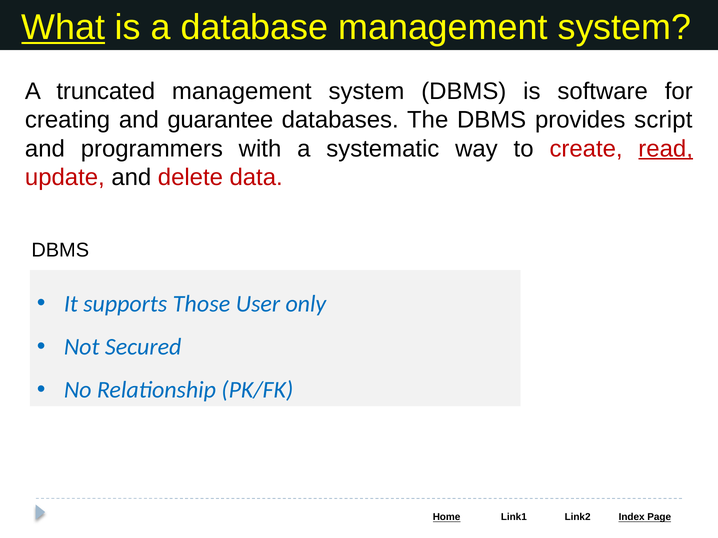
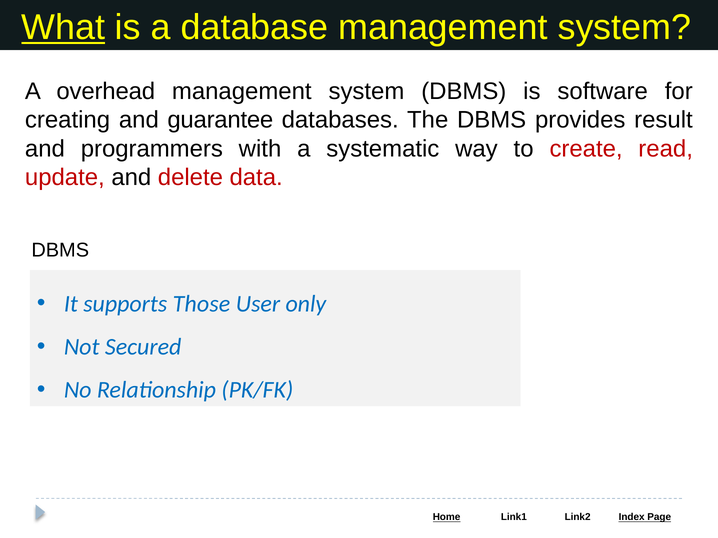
truncated: truncated -> overhead (106, 91)
script: script -> result (663, 120)
read underline: present -> none (666, 149)
